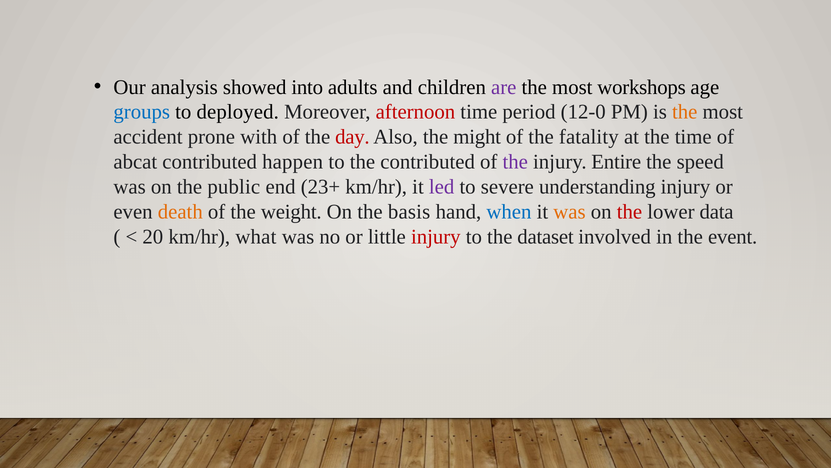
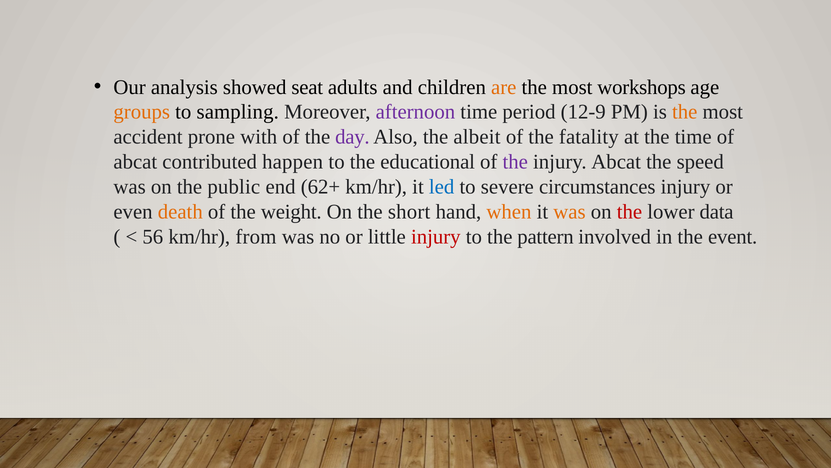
into: into -> seat (307, 87)
are colour: purple -> orange (504, 87)
groups colour: blue -> orange (142, 112)
deployed: deployed -> sampling (238, 112)
afternoon colour: red -> purple (415, 112)
12-0: 12-0 -> 12-9 (583, 112)
day colour: red -> purple (352, 137)
might: might -> albeit (477, 137)
the contributed: contributed -> educational (428, 162)
injury Entire: Entire -> Abcat (616, 162)
23+: 23+ -> 62+ (320, 187)
led colour: purple -> blue (442, 187)
understanding: understanding -> circumstances (597, 187)
basis: basis -> short (409, 212)
when colour: blue -> orange (509, 212)
20: 20 -> 56 (153, 237)
what: what -> from (256, 237)
dataset: dataset -> pattern (546, 237)
